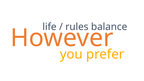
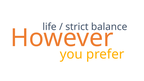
rules: rules -> strict (77, 27)
